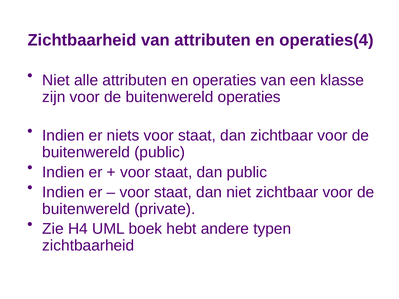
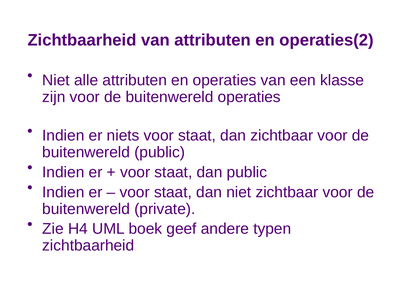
operaties(4: operaties(4 -> operaties(2 (327, 40)
hebt: hebt -> geef (181, 229)
